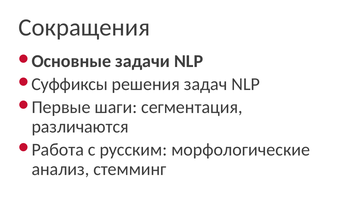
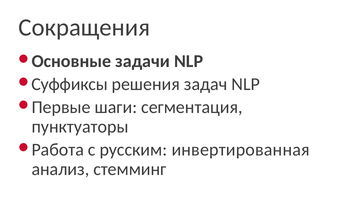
различаются: различаются -> пунктуаторы (80, 126)
морфологические: морфологические -> инвертированная (241, 149)
